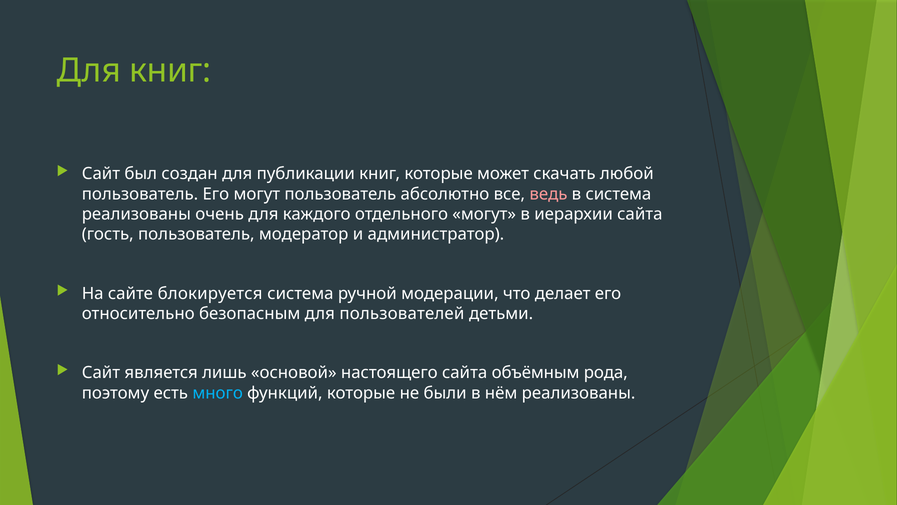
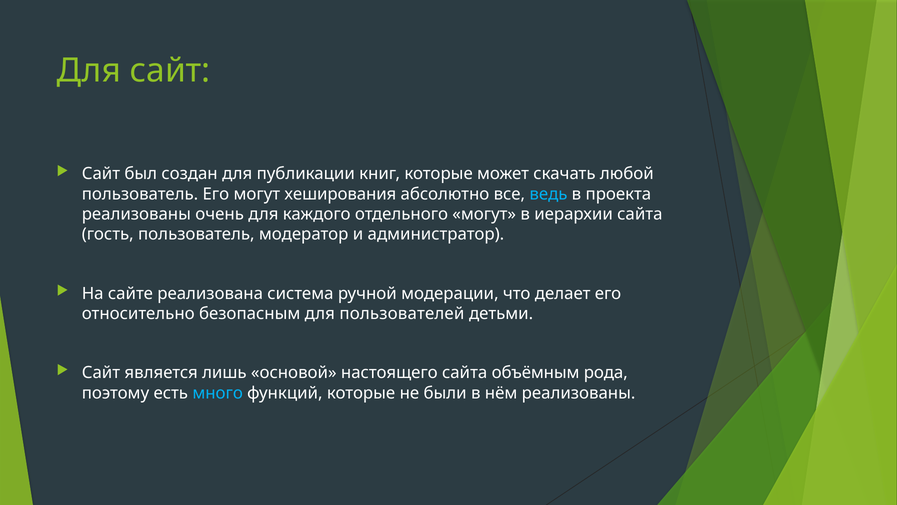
Для книг: книг -> сайт (170, 71)
могут пользователь: пользователь -> хеширования (340, 194)
ведь colour: pink -> light blue (548, 194)
в система: система -> проекта (618, 194)
блокируется: блокируется -> реализована (210, 293)
